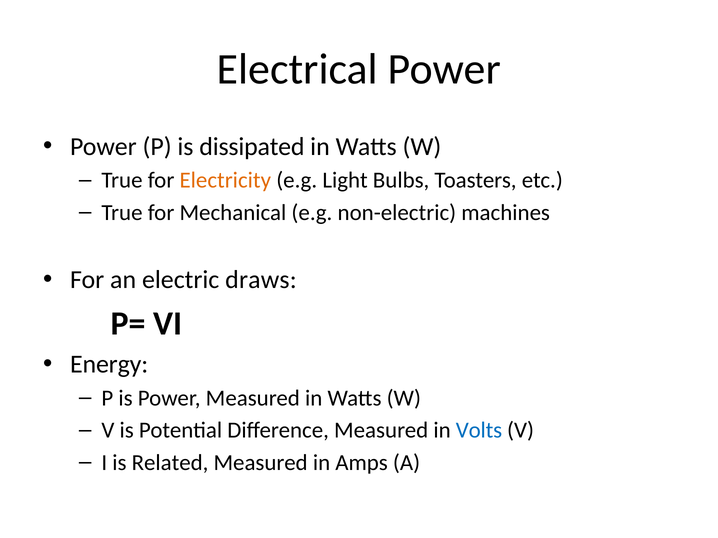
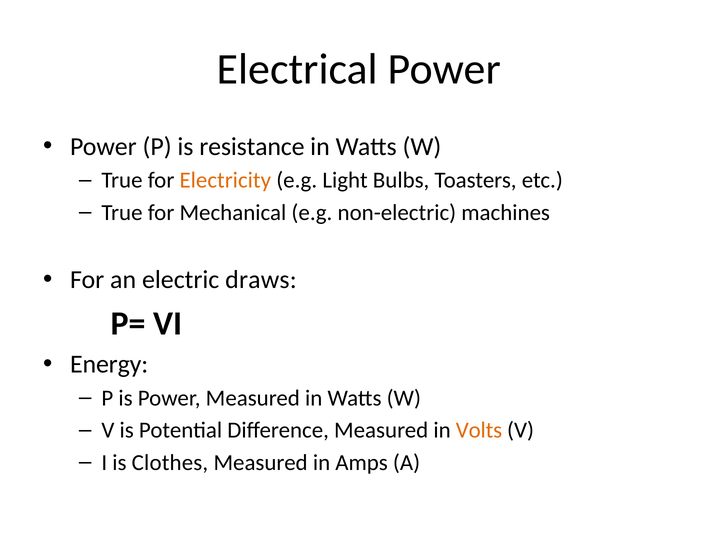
dissipated: dissipated -> resistance (252, 147)
Volts colour: blue -> orange (479, 431)
Related: Related -> Clothes (170, 463)
